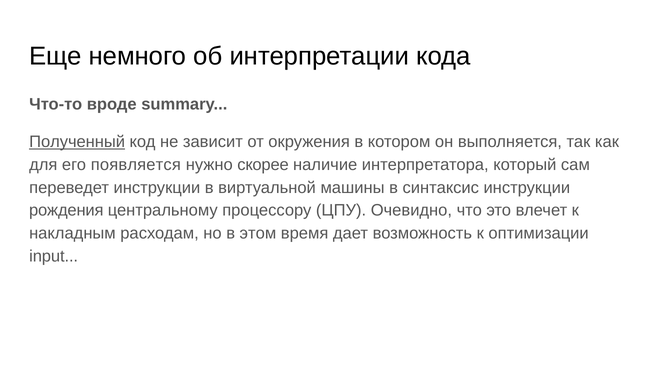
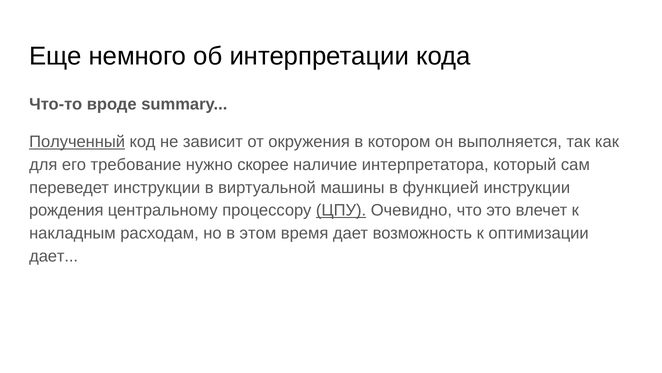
появляется: появляется -> требование (136, 164)
синтаксис: синтаксис -> функцией (441, 187)
ЦПУ underline: none -> present (341, 210)
input: input -> дает (54, 256)
